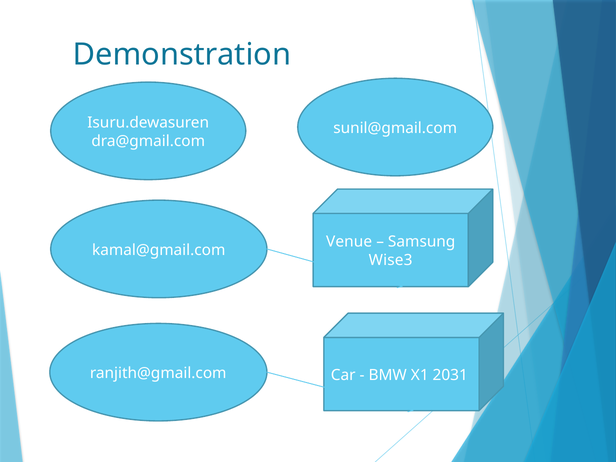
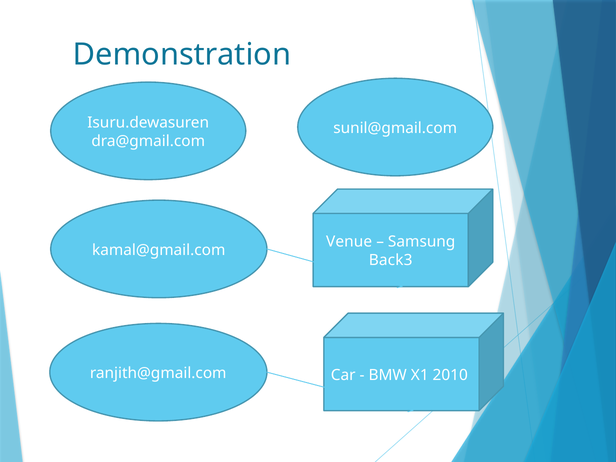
Wise3: Wise3 -> Back3 (391, 260)
2031: 2031 -> 2010 (450, 375)
